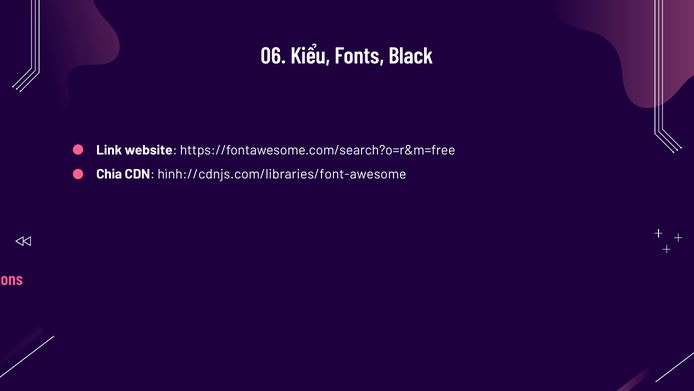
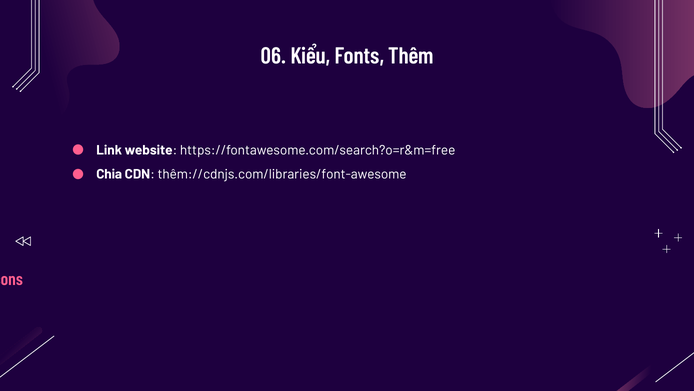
Black: Black -> Thêm (411, 56)
hình://cdnjs.com/libraries/font-awesome: hình://cdnjs.com/libraries/font-awesome -> thêm://cdnjs.com/libraries/font-awesome (282, 174)
